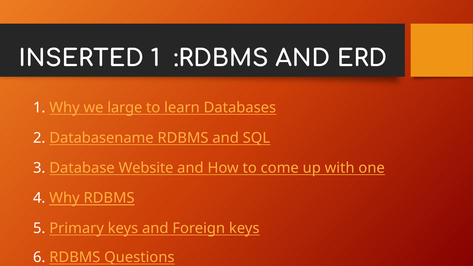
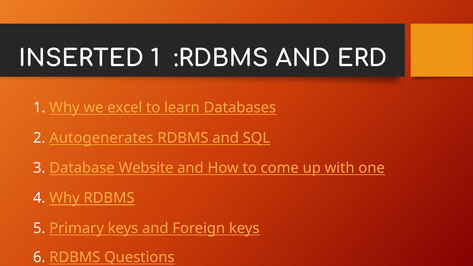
large: large -> excel (125, 108)
Databasename: Databasename -> Autogenerates (101, 138)
